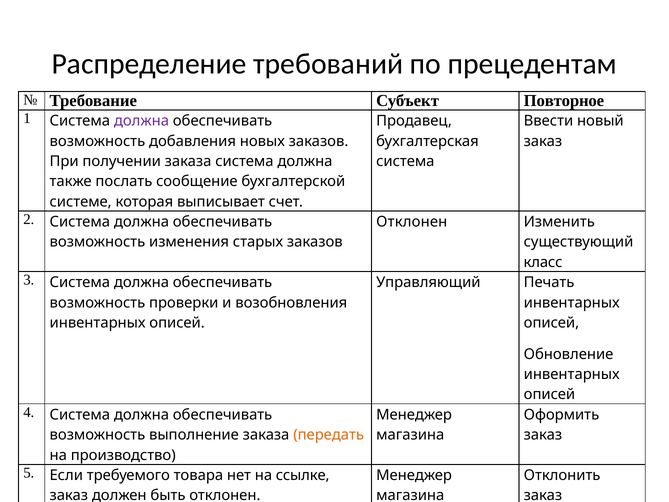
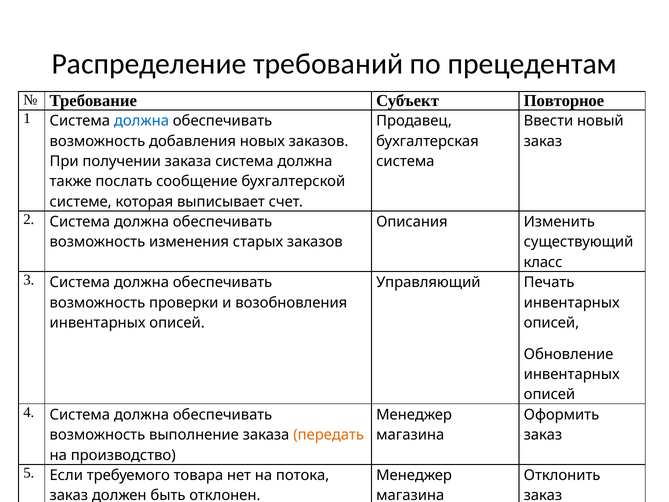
должна colour: purple -> blue (141, 121)
Отклонен: Отклонен -> Описания (412, 222)
ссылке: ссылке -> потока (303, 475)
